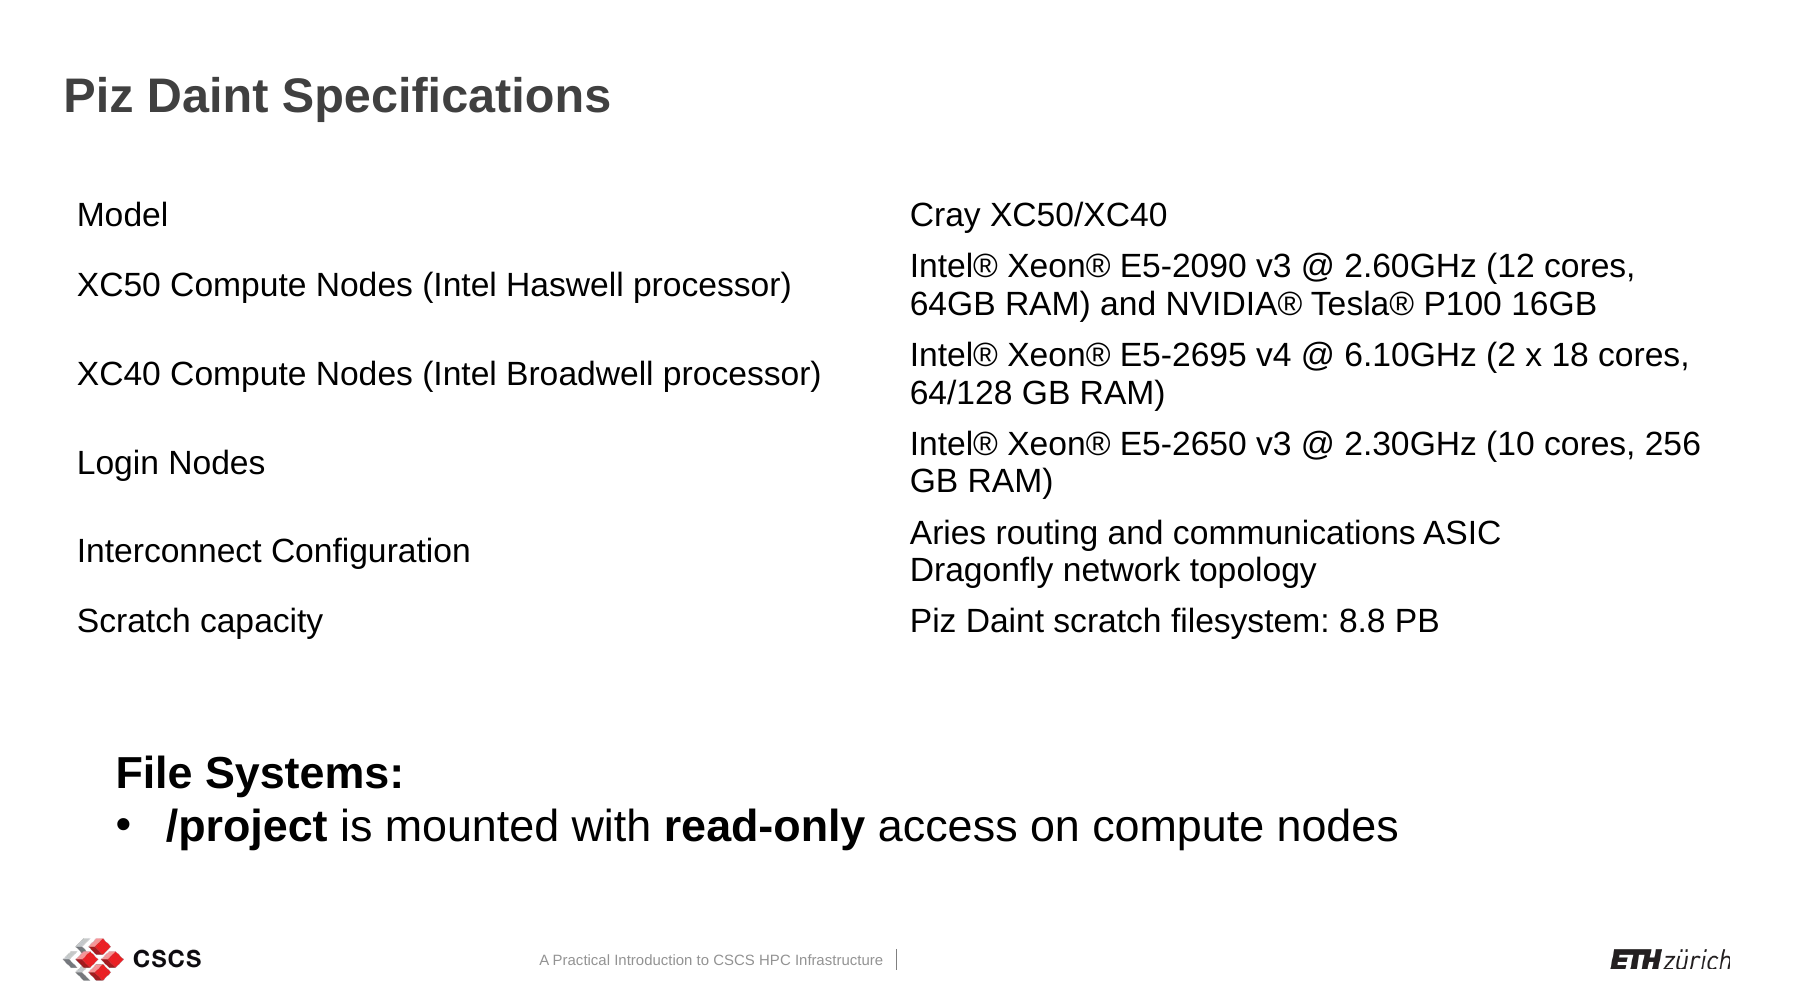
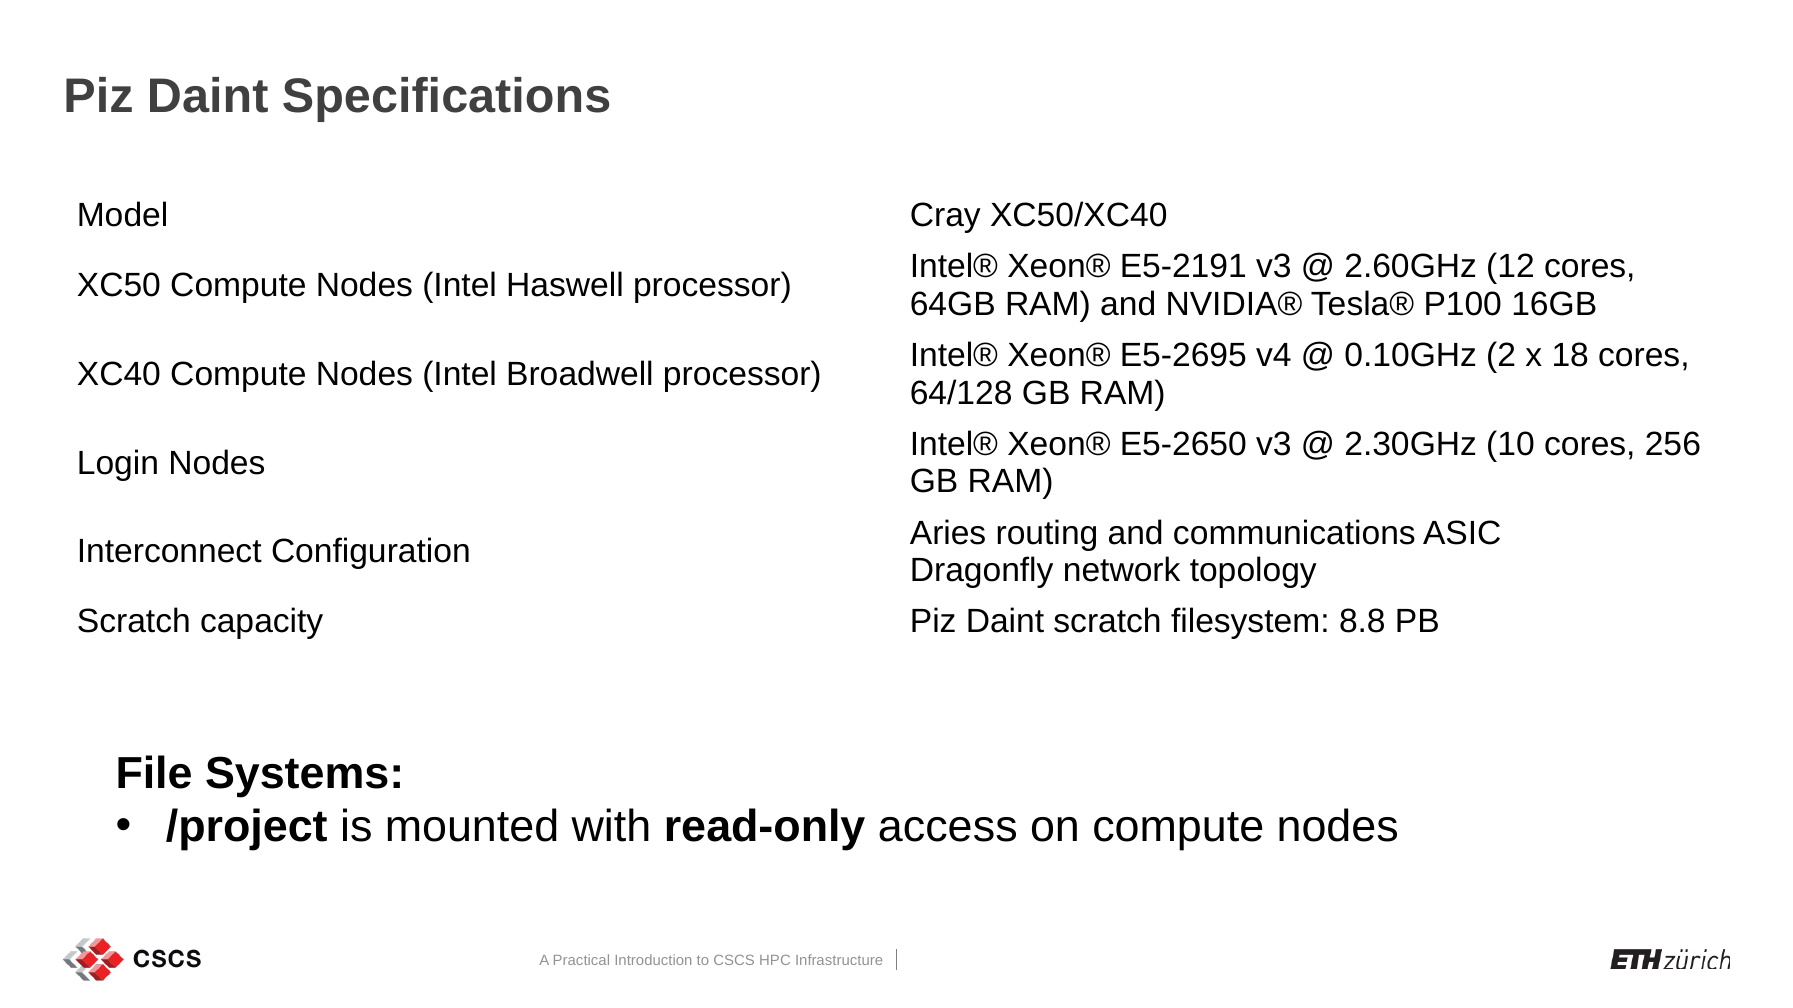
E5-2090: E5-2090 -> E5-2191 (1183, 267)
6.10GHz: 6.10GHz -> 0.10GHz (1411, 356)
